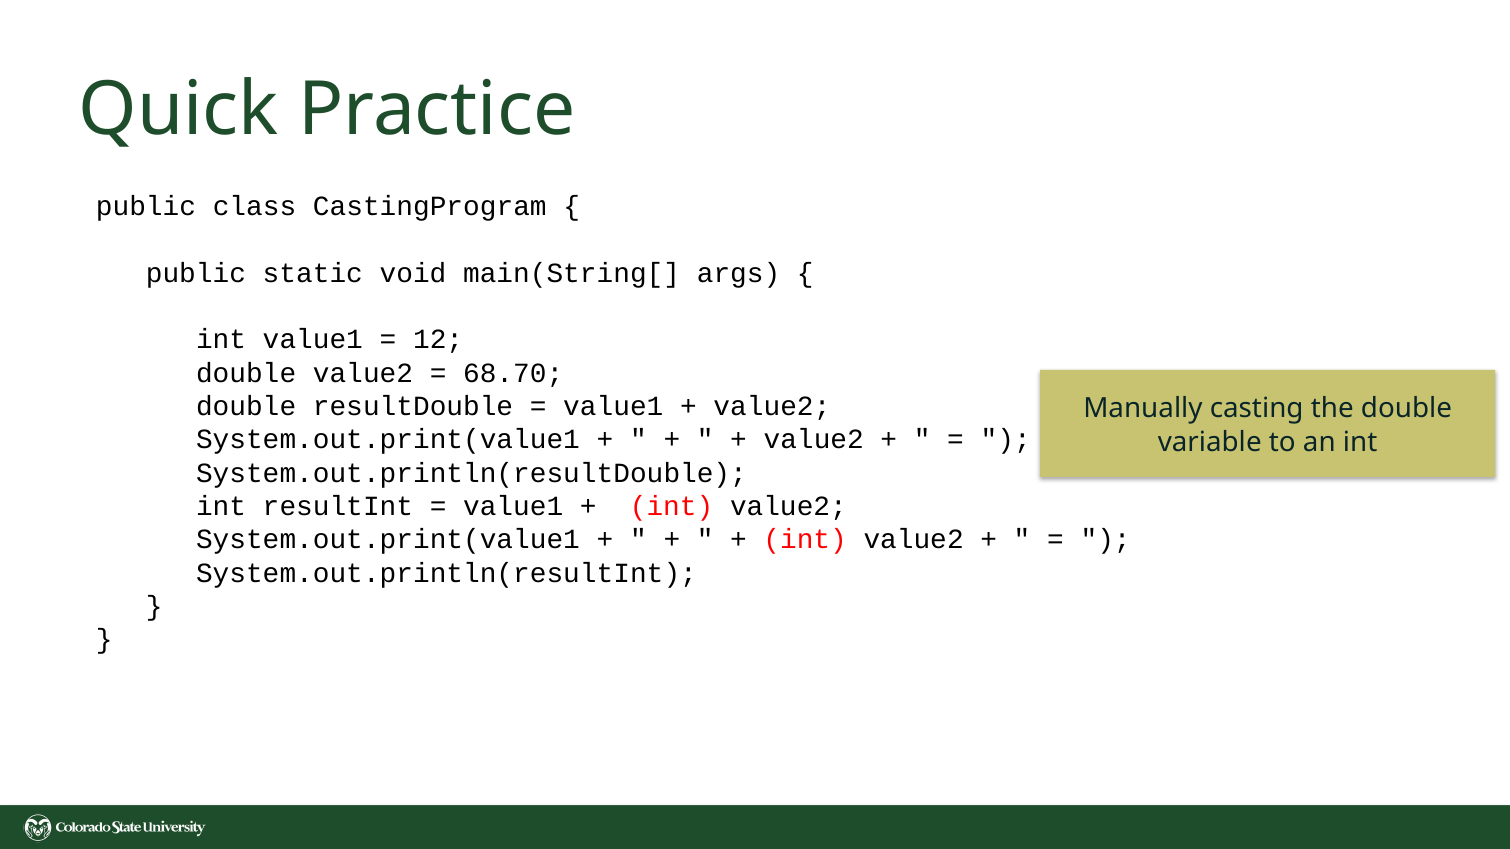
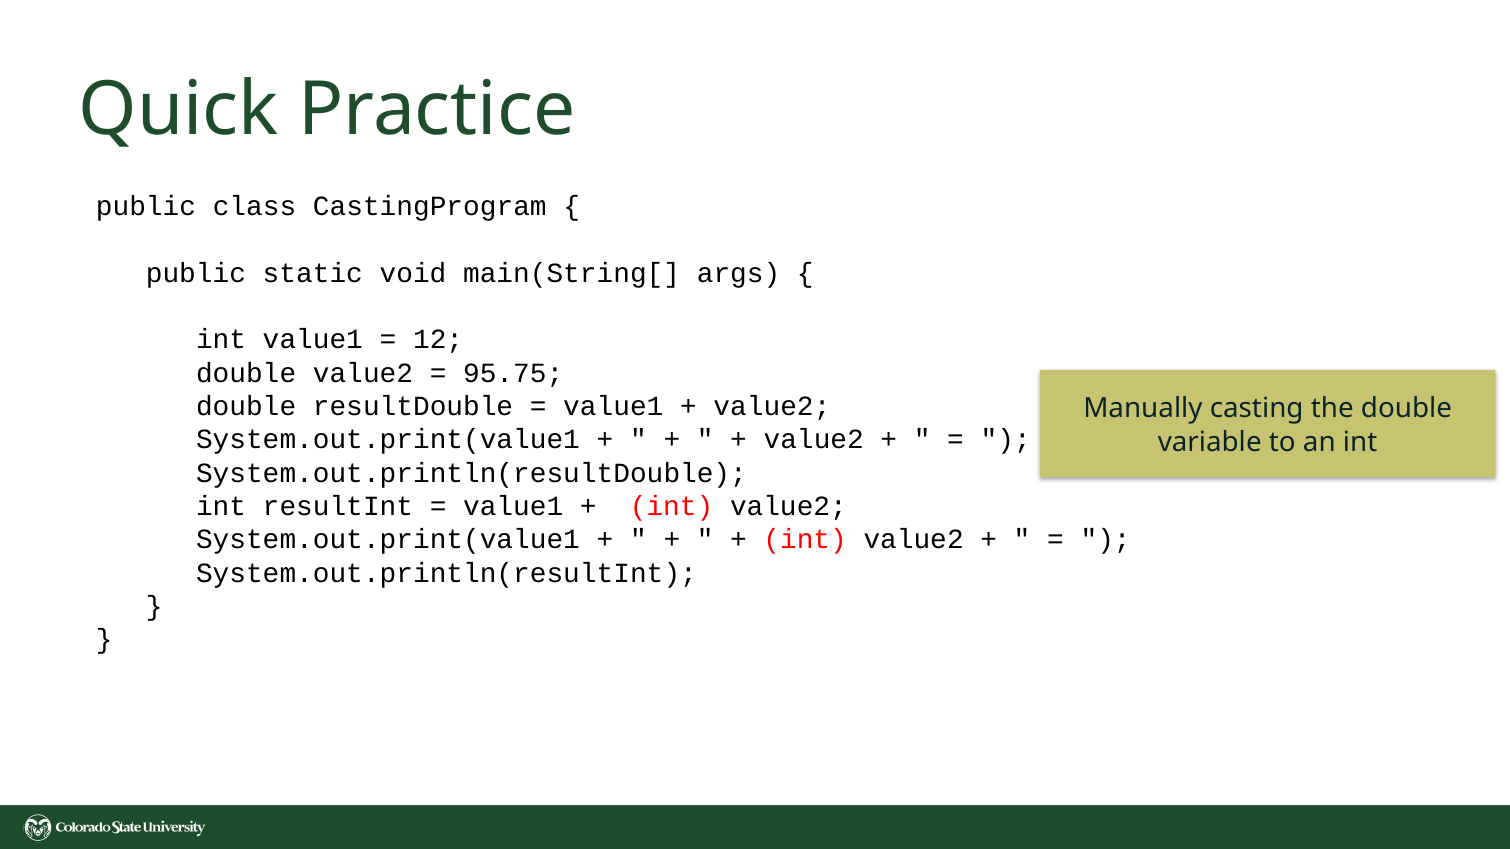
68.70: 68.70 -> 95.75 (513, 373)
